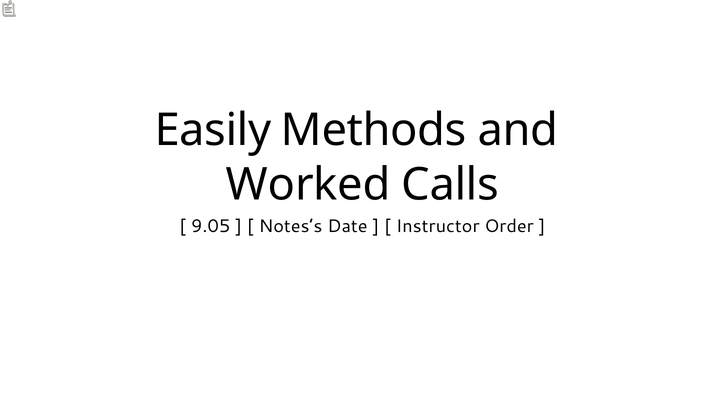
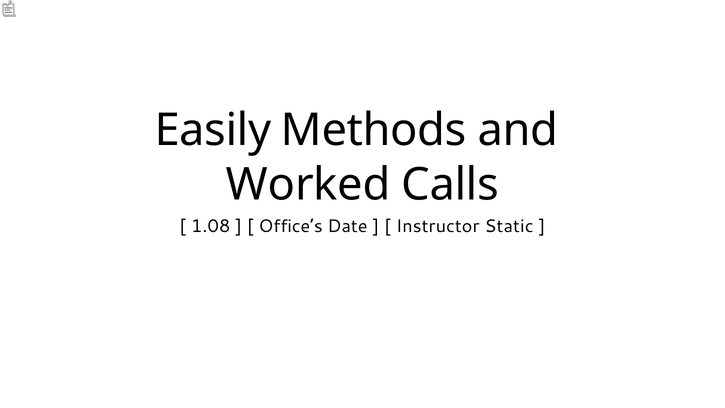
9.05: 9.05 -> 1.08 (211, 226)
Notes’s: Notes’s -> Office’s (291, 226)
Order: Order -> Static (509, 226)
